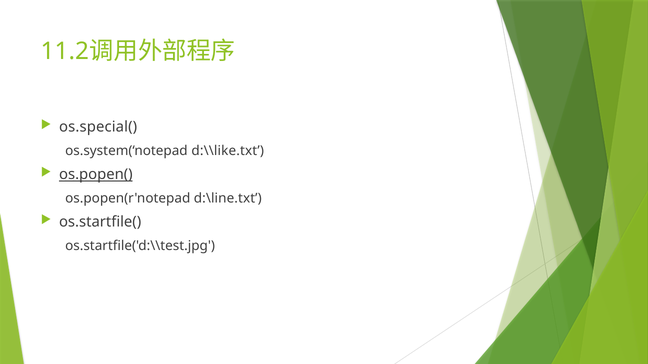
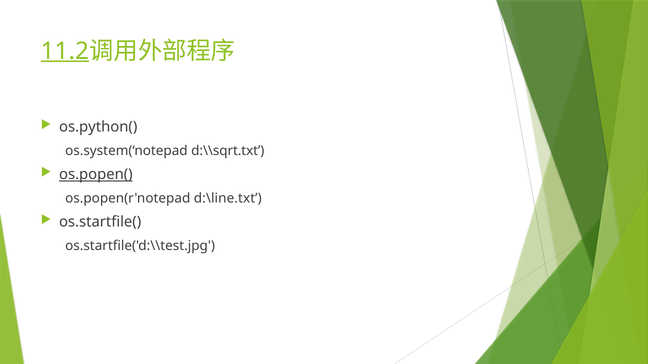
11.2 underline: none -> present (65, 51)
os.special(: os.special( -> os.python( (98, 127)
d:\\like.txt: d:\\like.txt -> d:\\sqrt.txt (228, 151)
